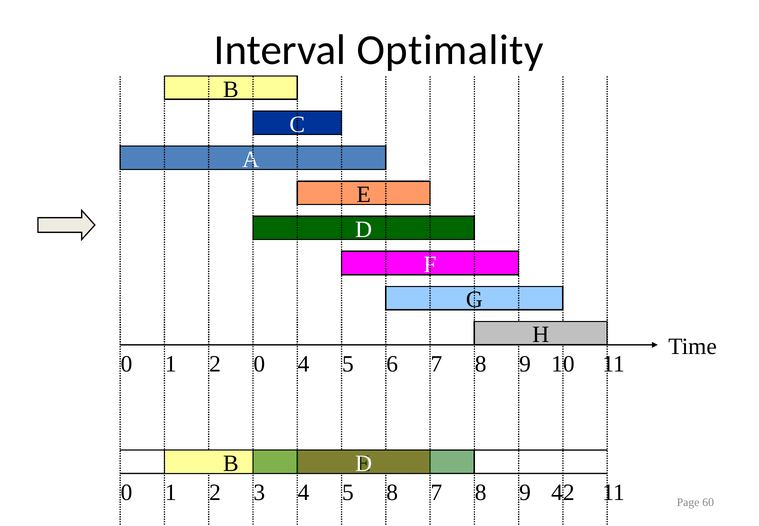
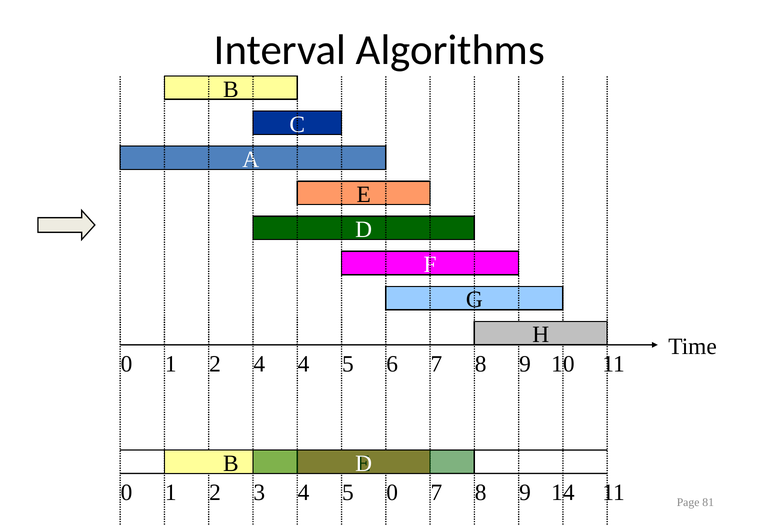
Optimality: Optimality -> Algorithms (450, 50)
2 0: 0 -> 4 (259, 364)
5 8: 8 -> 0 (392, 492)
42: 42 -> 14 (563, 492)
60: 60 -> 81 (708, 502)
